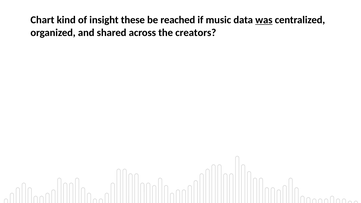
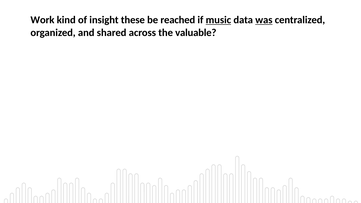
Chart: Chart -> Work (42, 20)
music underline: none -> present (218, 20)
creators: creators -> valuable (196, 33)
